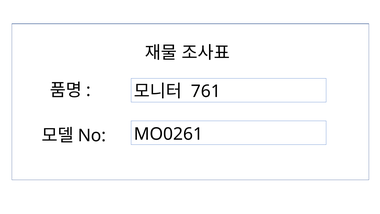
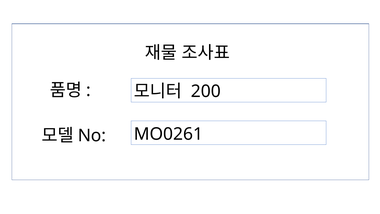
761: 761 -> 200 (206, 91)
